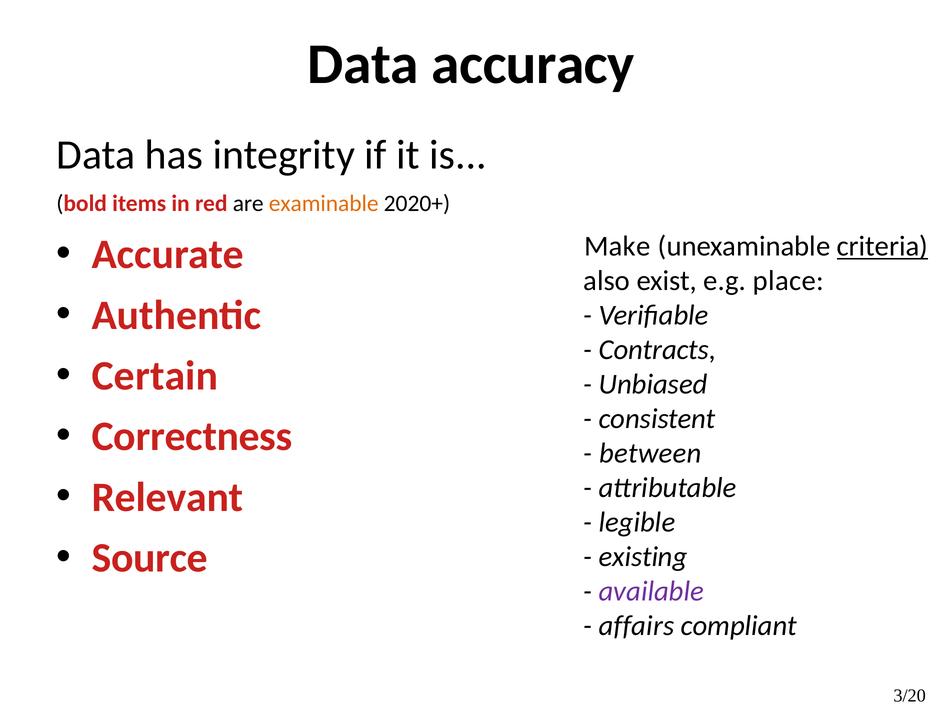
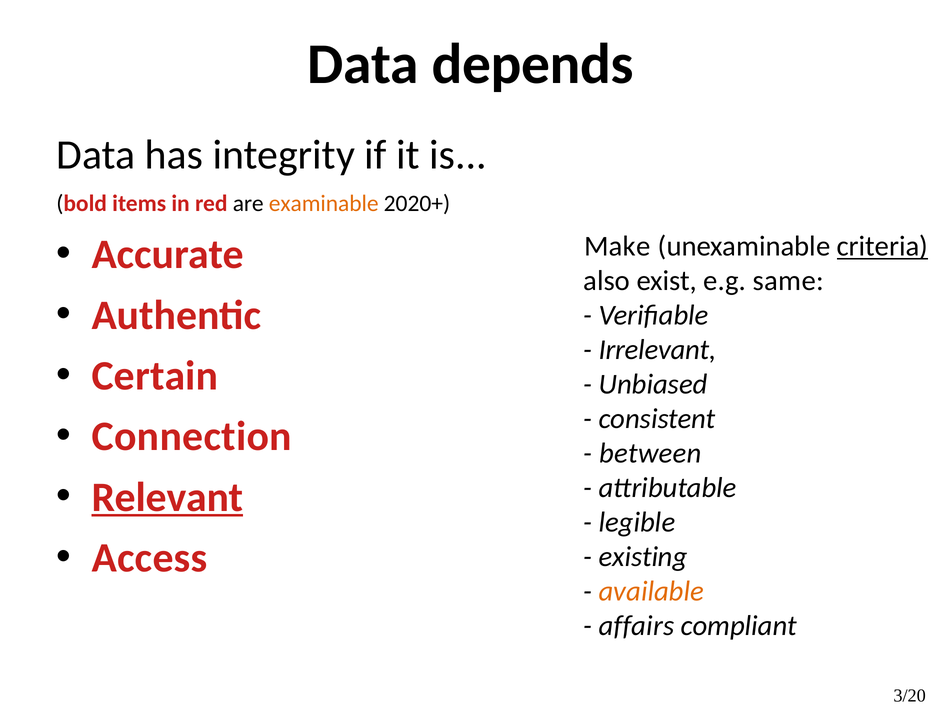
accuracy: accuracy -> depends (533, 64)
place: place -> same (788, 281)
Contracts: Contracts -> Irrelevant (657, 350)
Correctness: Correctness -> Connection (192, 436)
Relevant underline: none -> present (167, 497)
Source: Source -> Access (150, 558)
available colour: purple -> orange (651, 591)
